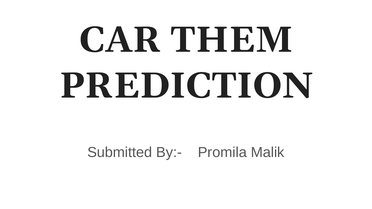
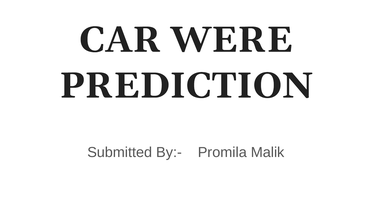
THEM: THEM -> WERE (232, 40)
